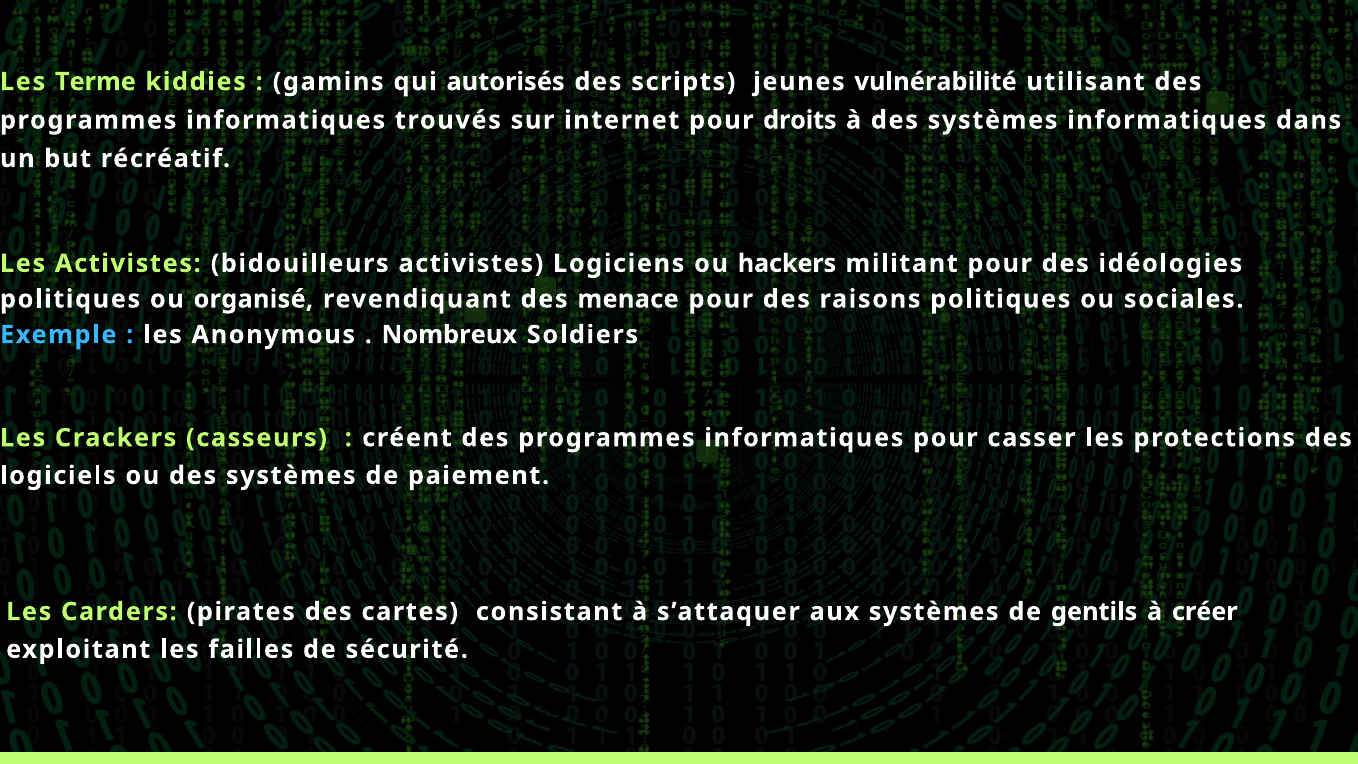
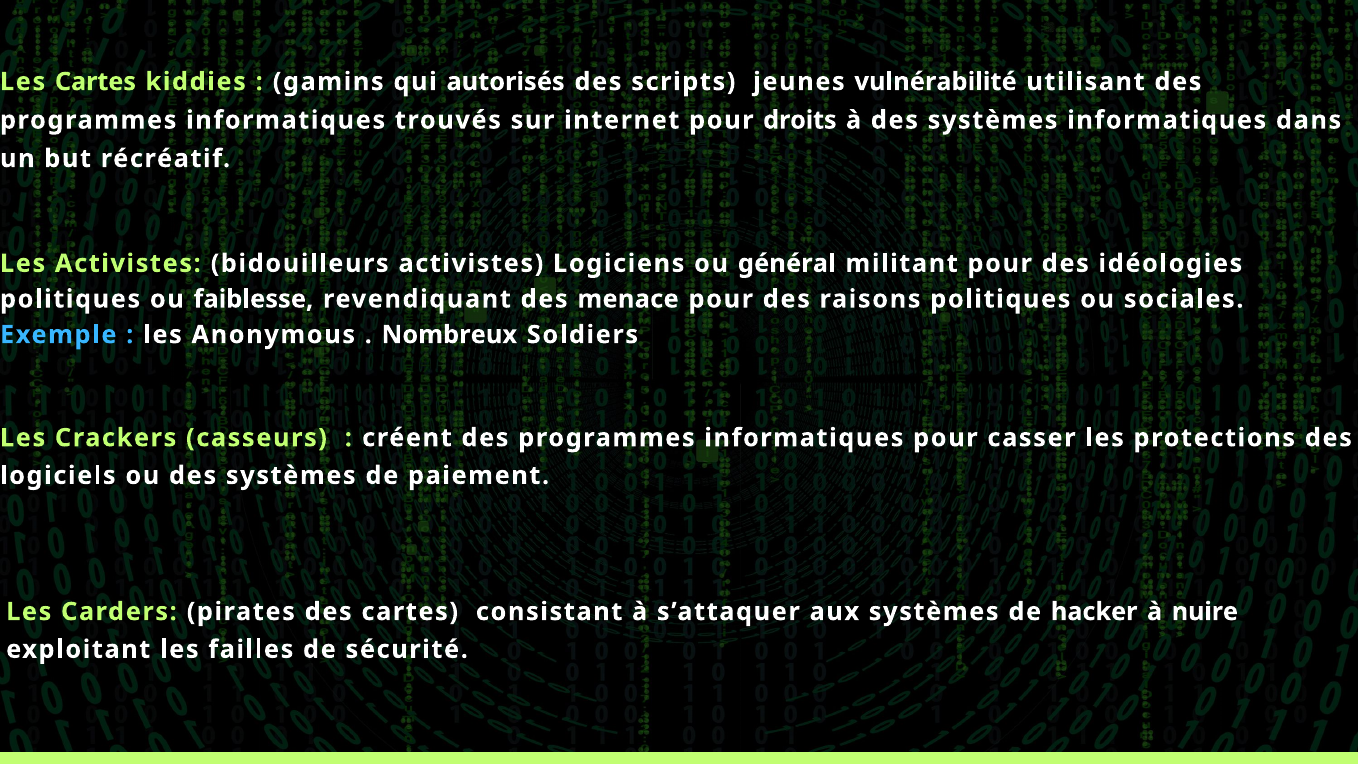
Les Terme: Terme -> Cartes (95, 82)
hackers: hackers -> général (787, 263)
organisé: organisé -> faiblesse (253, 299)
gentils: gentils -> hacker (1094, 612)
créer: créer -> nuire (1205, 612)
